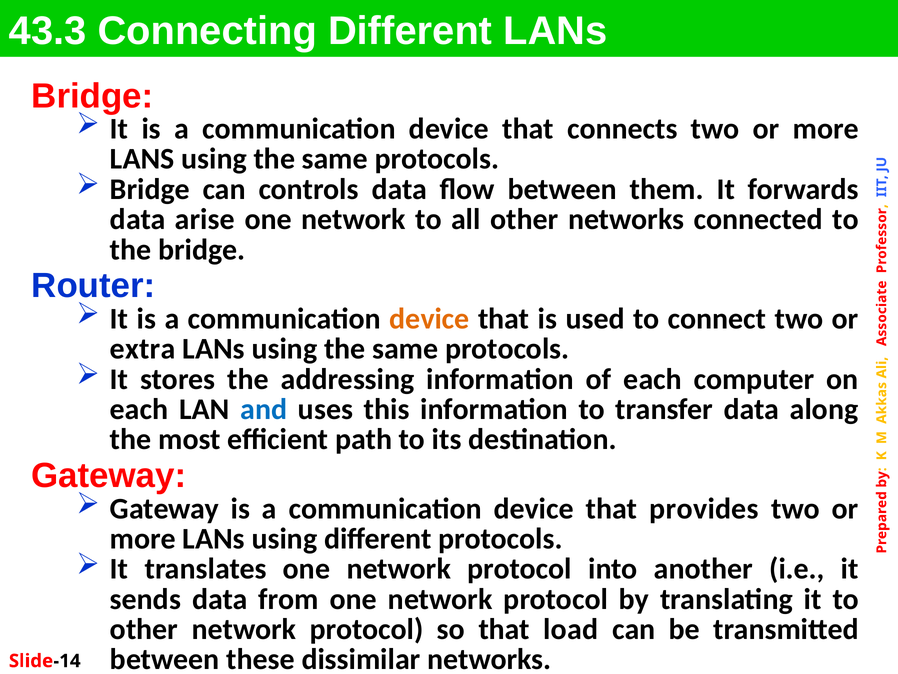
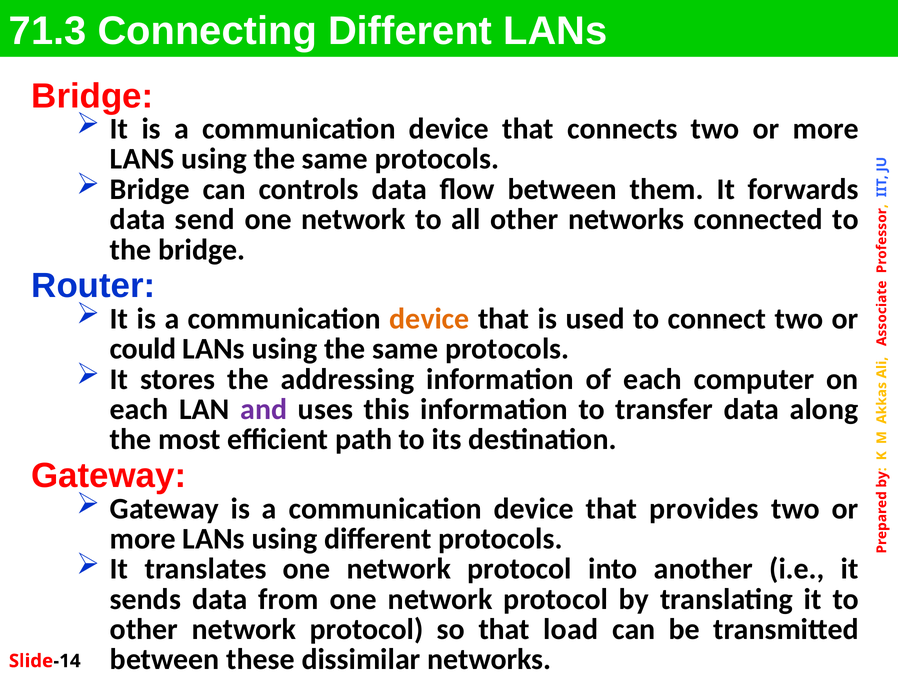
43.3: 43.3 -> 71.3 (48, 31)
arise: arise -> send (205, 219)
extra: extra -> could (143, 349)
and colour: blue -> purple (264, 409)
